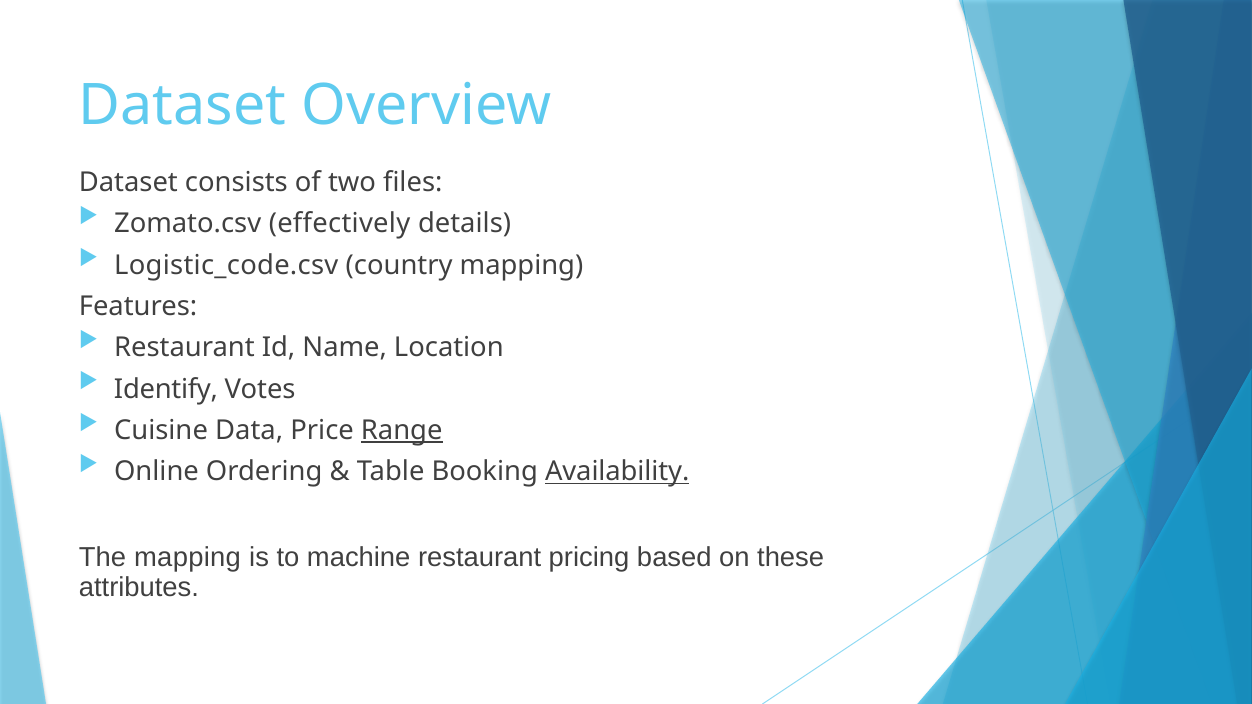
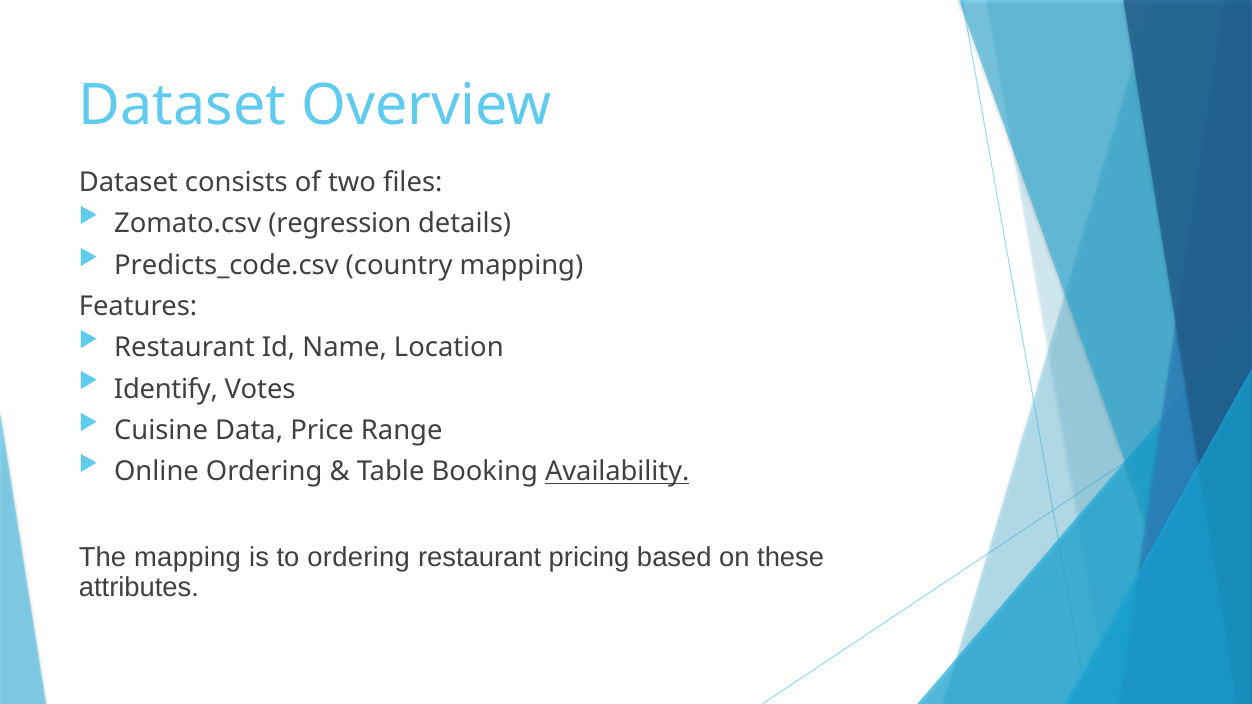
effectively: effectively -> regression (340, 224)
Logistic_code.csv: Logistic_code.csv -> Predicts_code.csv (226, 265)
Range underline: present -> none (402, 430)
to machine: machine -> ordering (359, 558)
